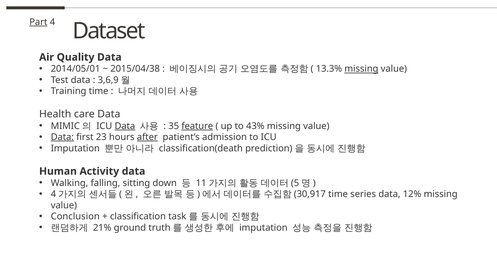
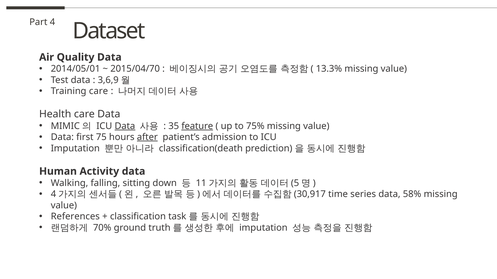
Part underline: present -> none (38, 22)
2015/04/38: 2015/04/38 -> 2015/04/70 (135, 69)
missing underline: present -> none (361, 69)
Training time: time -> care (99, 91)
43%: 43% -> 75% (255, 126)
Data underline: present -> none (62, 137)
23: 23 -> 75 (101, 137)
12%: 12% -> 58% (412, 195)
Conclusion: Conclusion -> References (75, 217)
21%: 21% -> 70% (102, 228)
